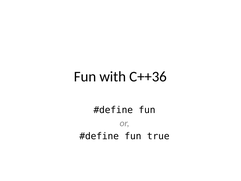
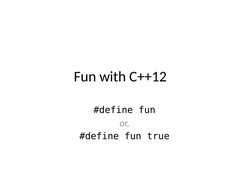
C++36: C++36 -> C++12 (148, 77)
